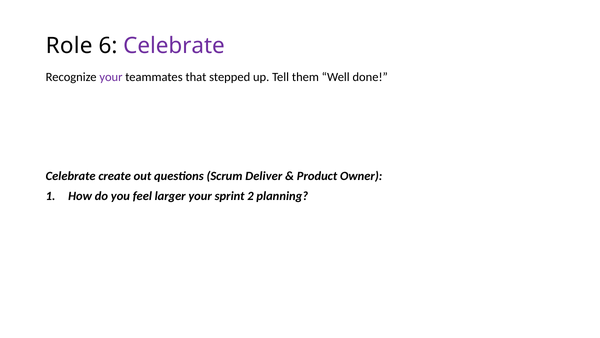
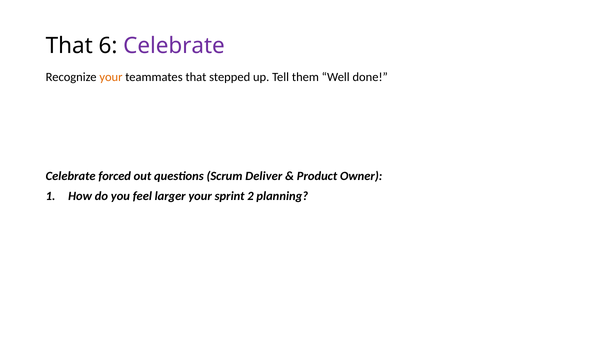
Role: Role -> That (69, 46)
your colour: purple -> orange (111, 77)
create: create -> forced (115, 176)
